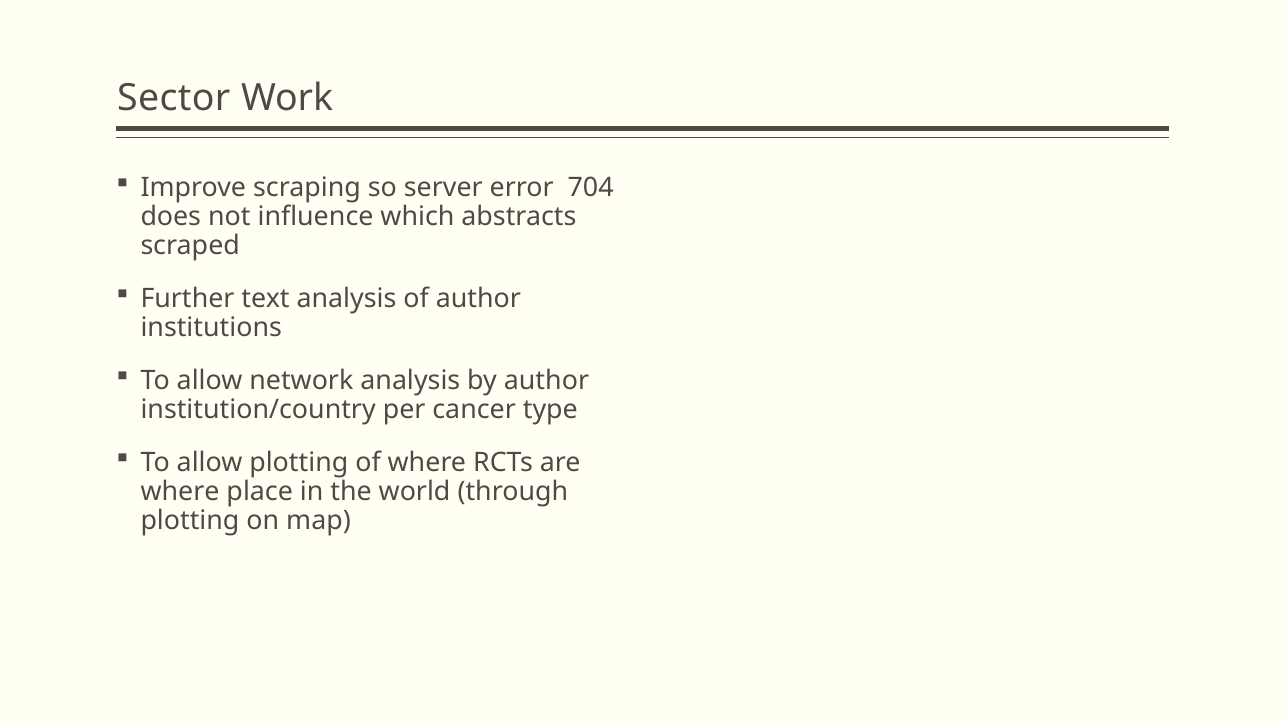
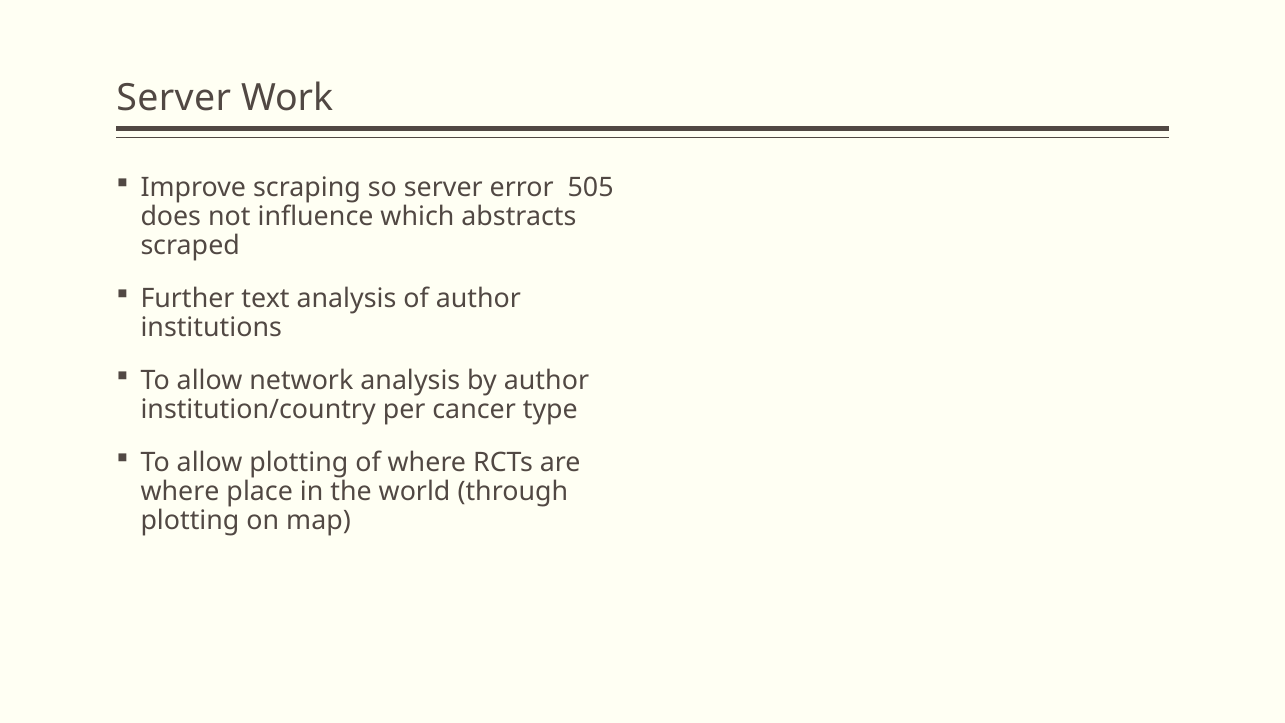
Sector: Sector -> Server (174, 98)
704: 704 -> 505 (591, 188)
